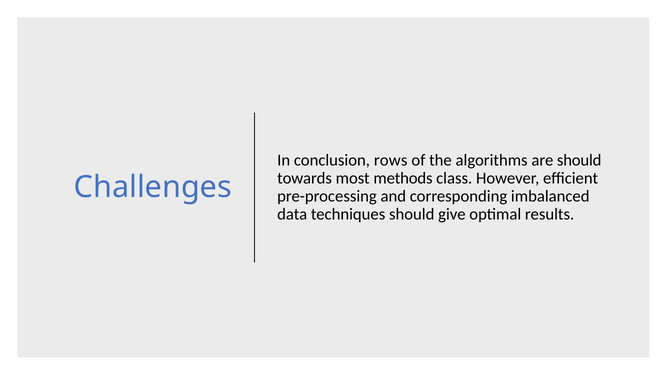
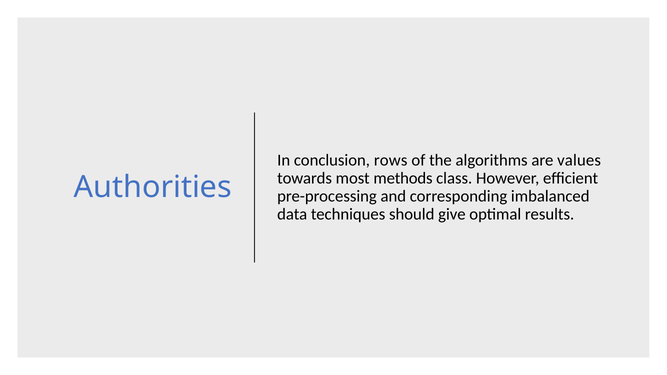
are should: should -> values (579, 160)
Challenges: Challenges -> Authorities (153, 187)
